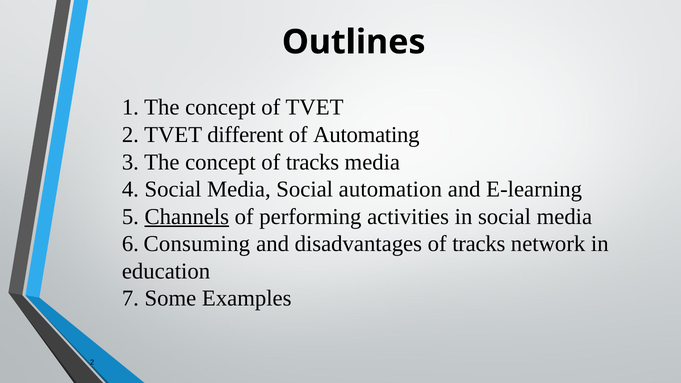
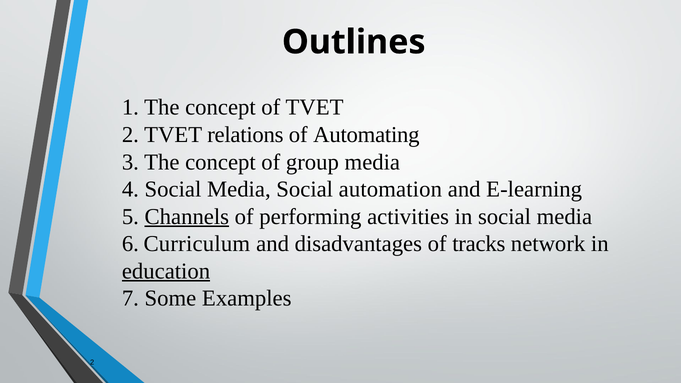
different: different -> relations (245, 135)
concept of tracks: tracks -> group (312, 162)
Consuming: Consuming -> Curriculum (197, 244)
education underline: none -> present (166, 271)
